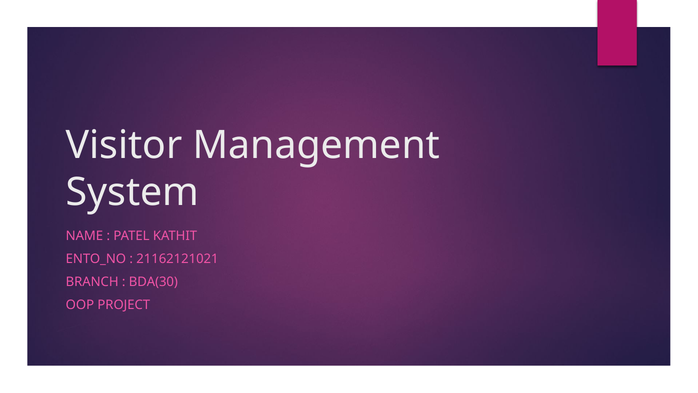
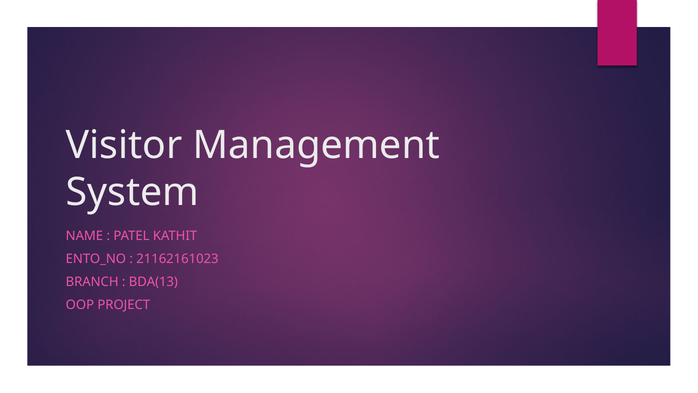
21162121021: 21162121021 -> 21162161023 (177, 259)
BDA(30: BDA(30 -> BDA(13 (153, 282)
